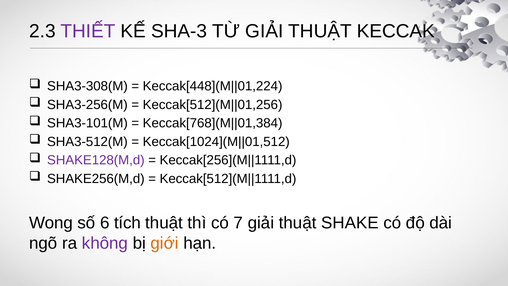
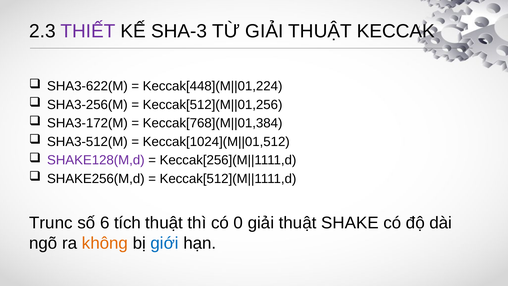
SHA3-308(M: SHA3-308(M -> SHA3-622(M (87, 86)
SHA3-101(M: SHA3-101(M -> SHA3-172(M (87, 123)
Wong: Wong -> Trunc (51, 223)
7: 7 -> 0 (238, 223)
không colour: purple -> orange (105, 243)
giới colour: orange -> blue (165, 243)
